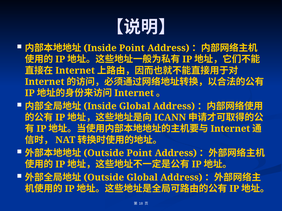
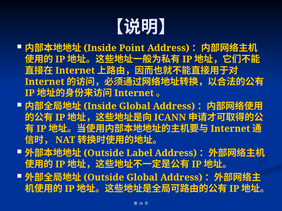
Point: Point -> Label (139, 153)
